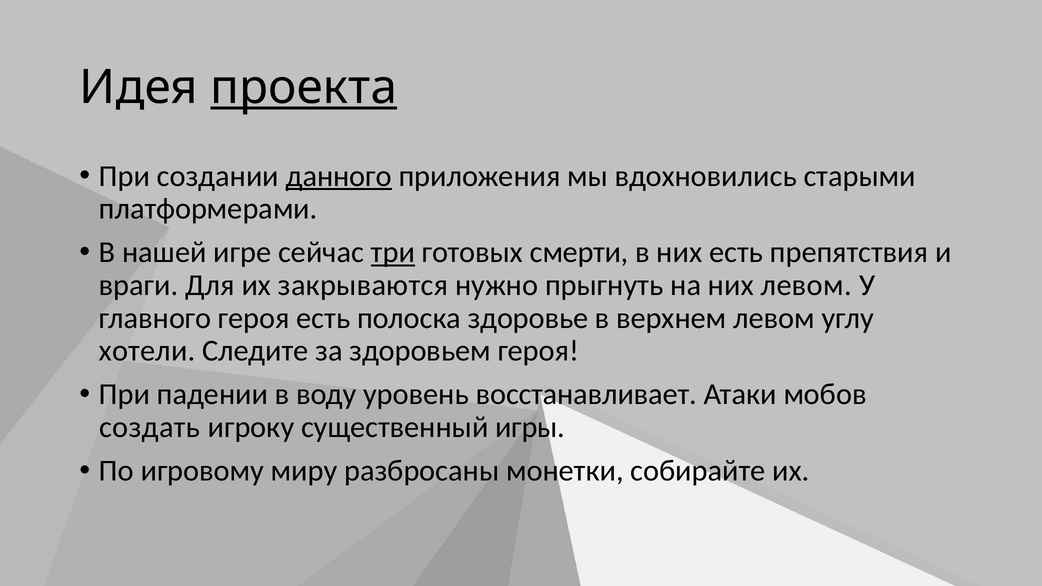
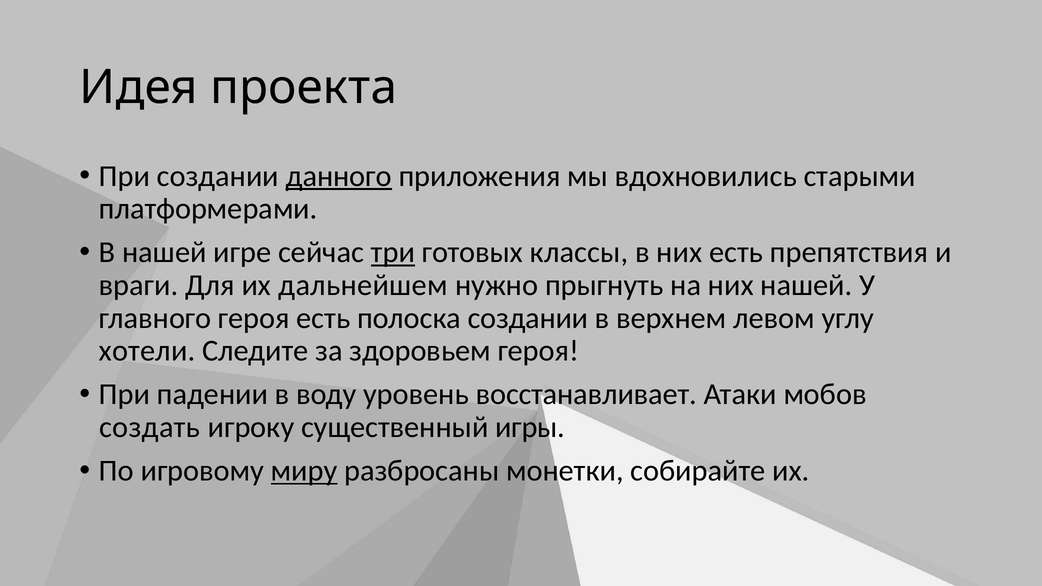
проекта underline: present -> none (304, 88)
смерти: смерти -> классы (579, 253)
закрываются: закрываются -> дальнейшем (363, 285)
них левом: левом -> нашей (806, 285)
полоска здоровье: здоровье -> создании (528, 318)
миру underline: none -> present (304, 471)
